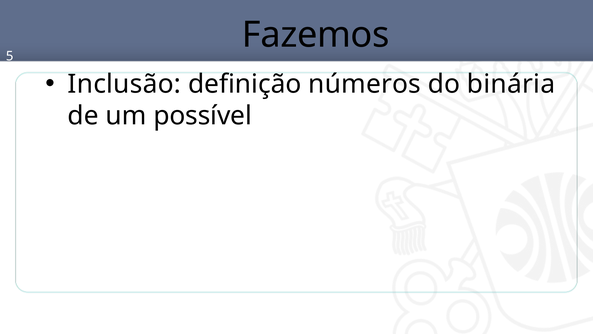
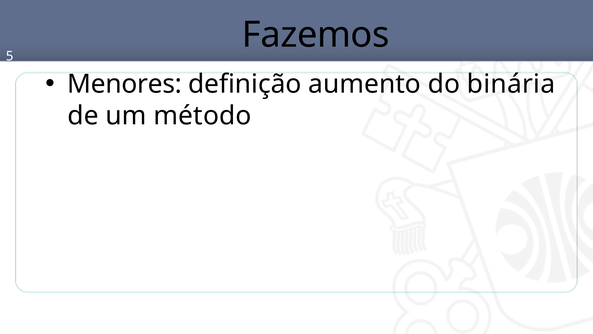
Inclusão: Inclusão -> Menores (125, 84)
números: números -> aumento (365, 84)
possível: possível -> método (202, 116)
